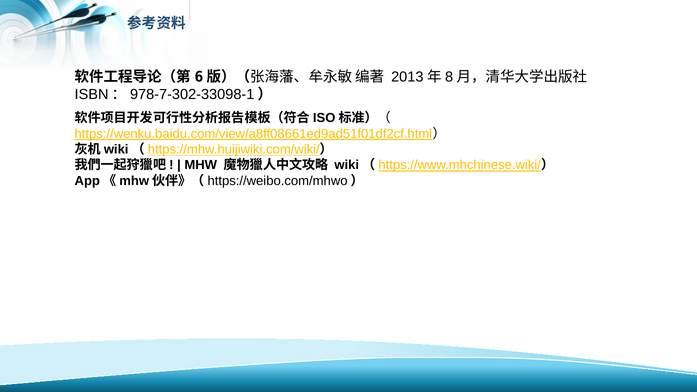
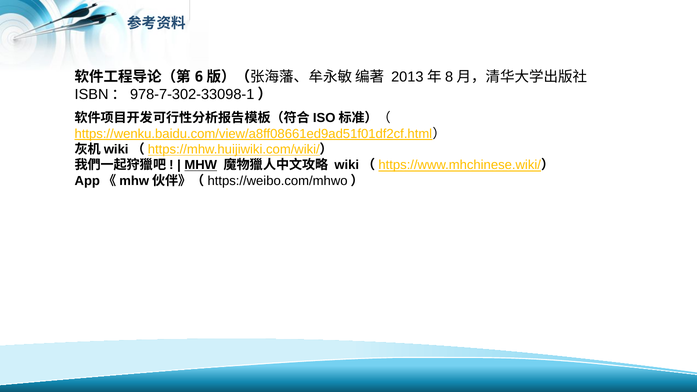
MHW underline: none -> present (201, 165)
